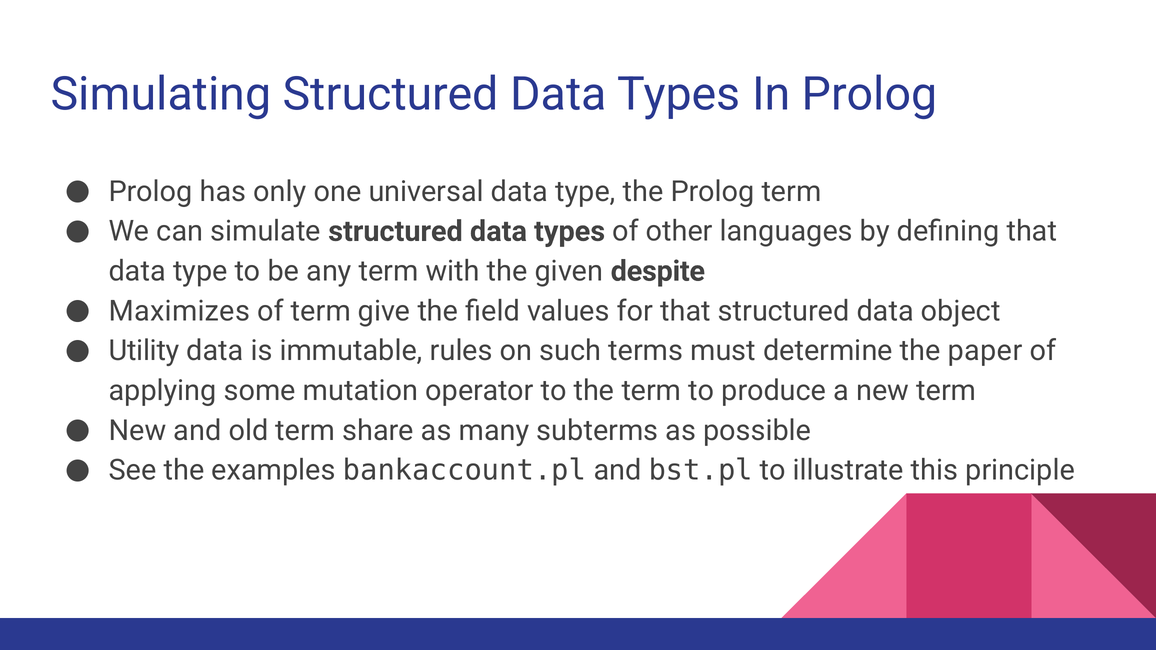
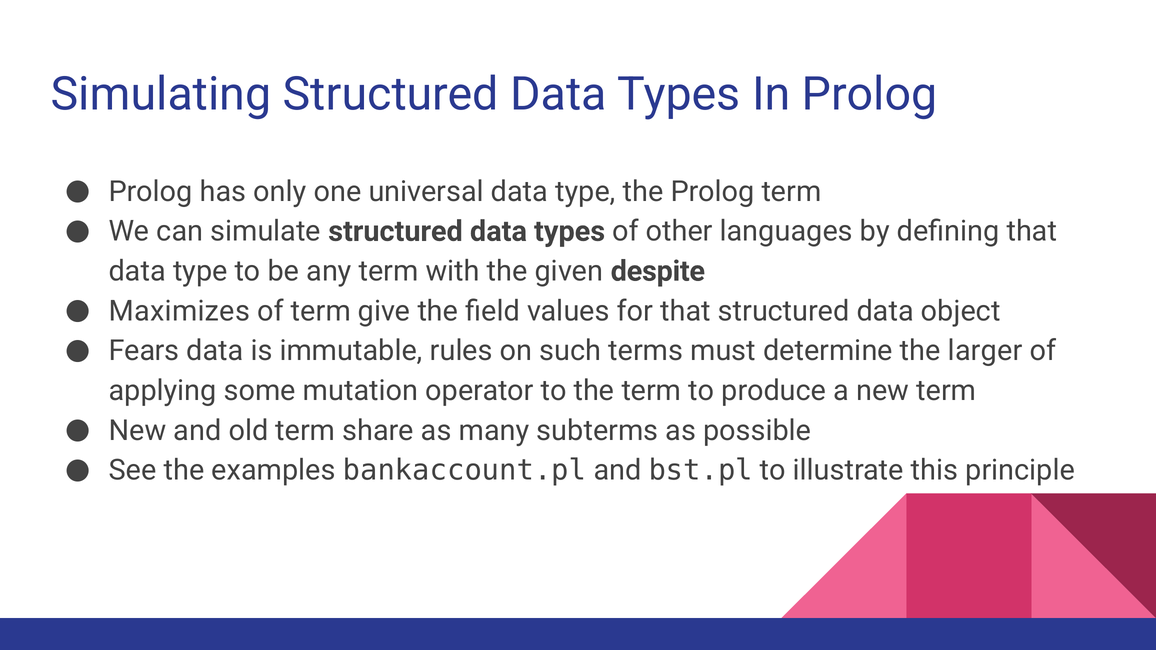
Utility: Utility -> Fears (144, 351)
paper: paper -> larger (985, 351)
